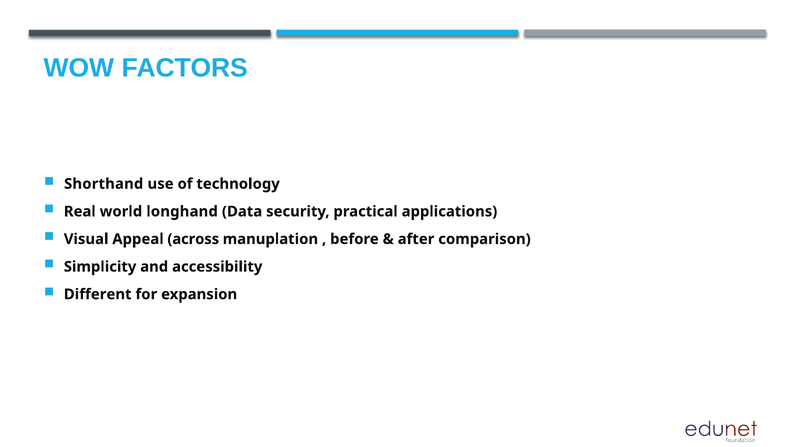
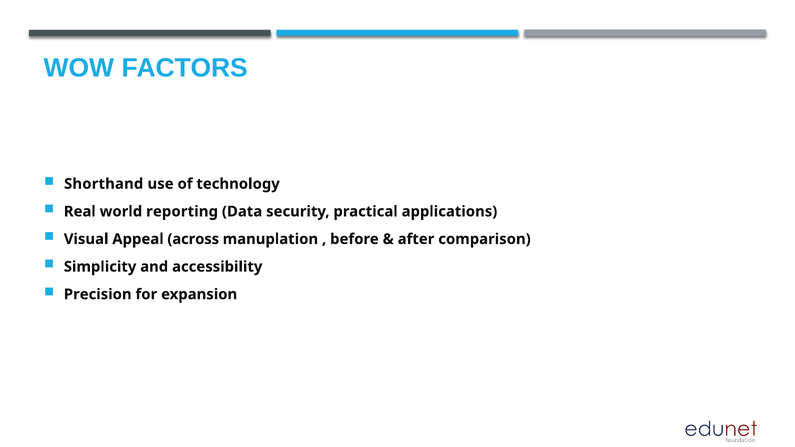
longhand: longhand -> reporting (182, 212)
Different: Different -> Precision (98, 294)
